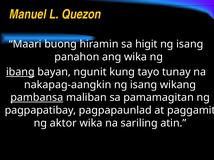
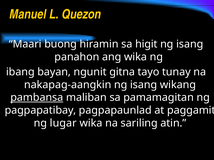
ibang underline: present -> none (20, 72)
kung: kung -> gitna (122, 72)
aktor: aktor -> lugar (63, 123)
